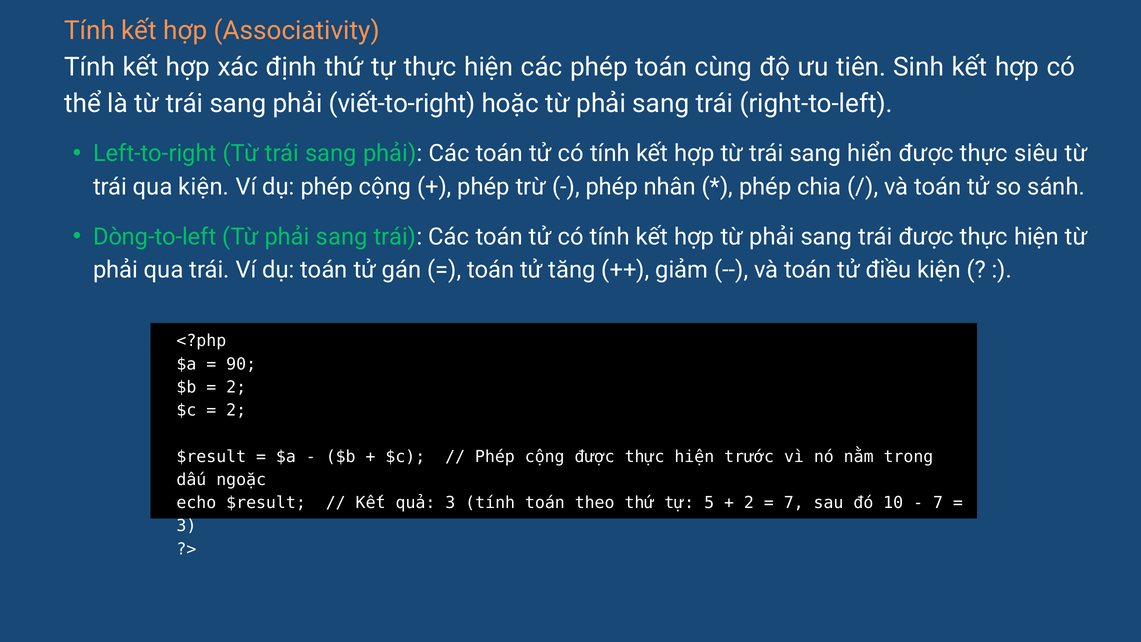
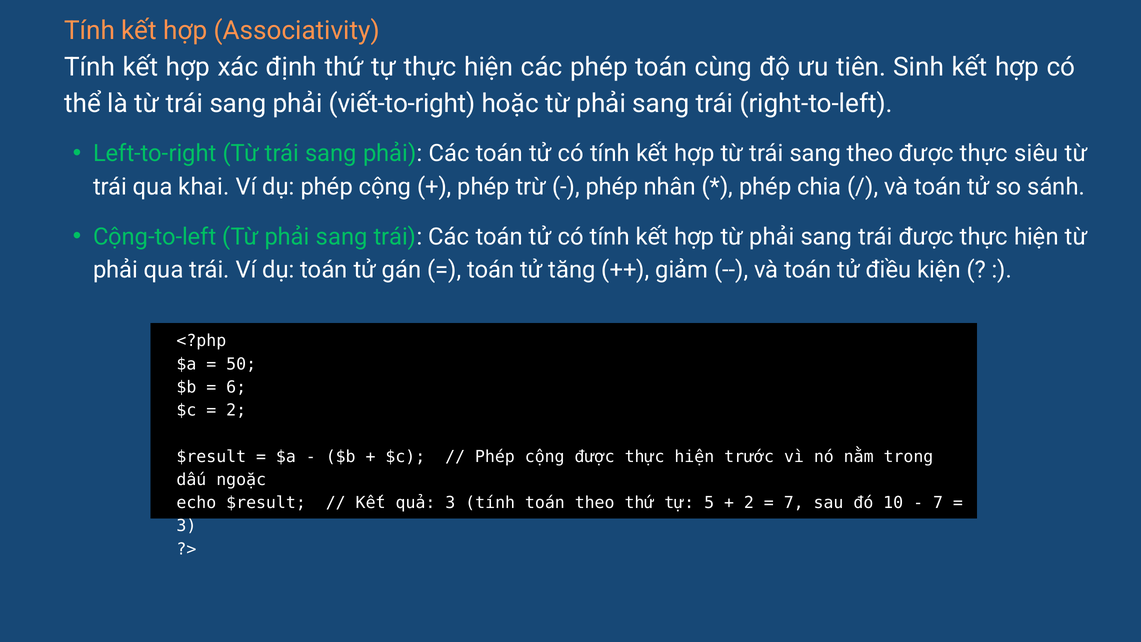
sang hiển: hiển -> theo (870, 154)
qua kiện: kiện -> khai (204, 187)
Dòng-to-left: Dòng-to-left -> Cộng-to-left (155, 237)
90: 90 -> 50 (241, 364)
2: 2 -> 6 (236, 387)
